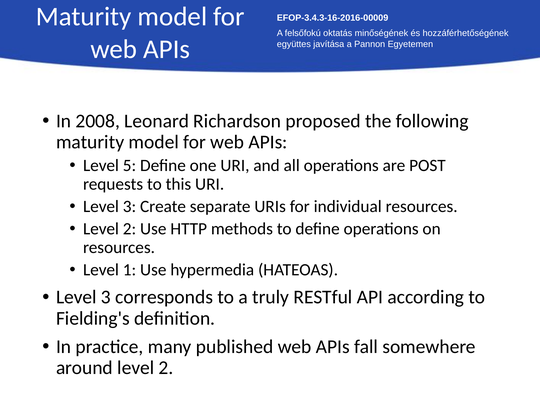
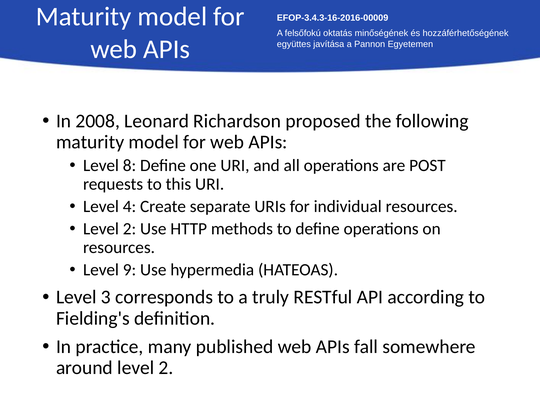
5: 5 -> 8 (129, 166)
3: 3 -> 4 (129, 207)
1: 1 -> 9 (129, 270)
